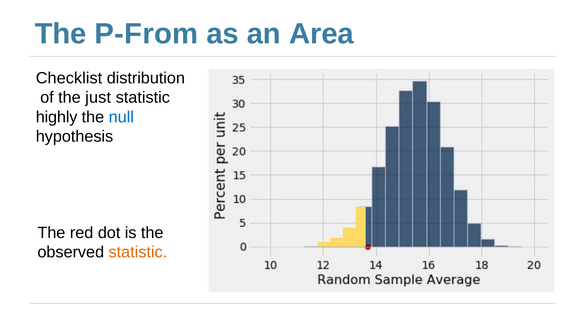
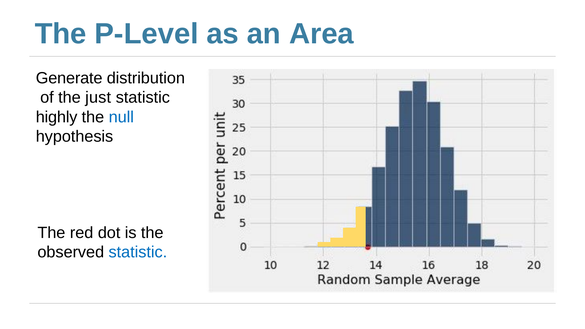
P-From: P-From -> P-Level (146, 34)
Checklist: Checklist -> Generate (69, 78)
statistic colour: orange -> blue (138, 252)
